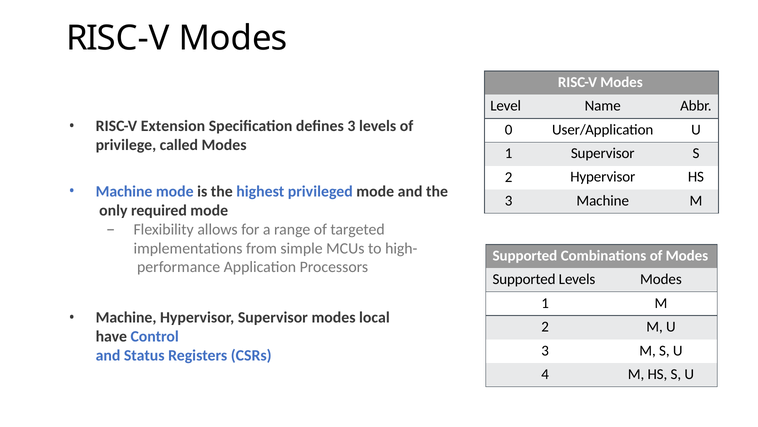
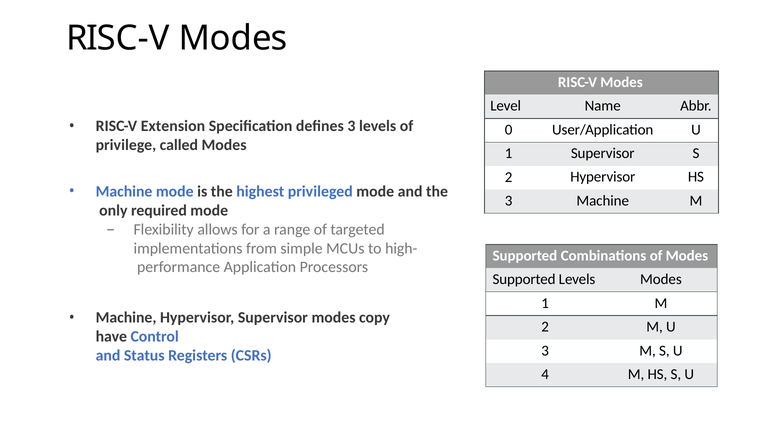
local: local -> copy (374, 317)
